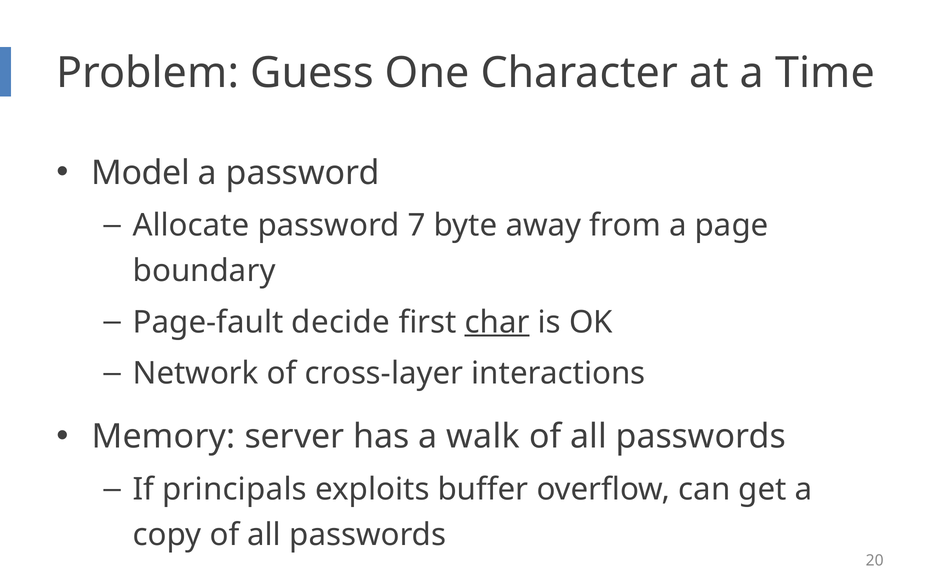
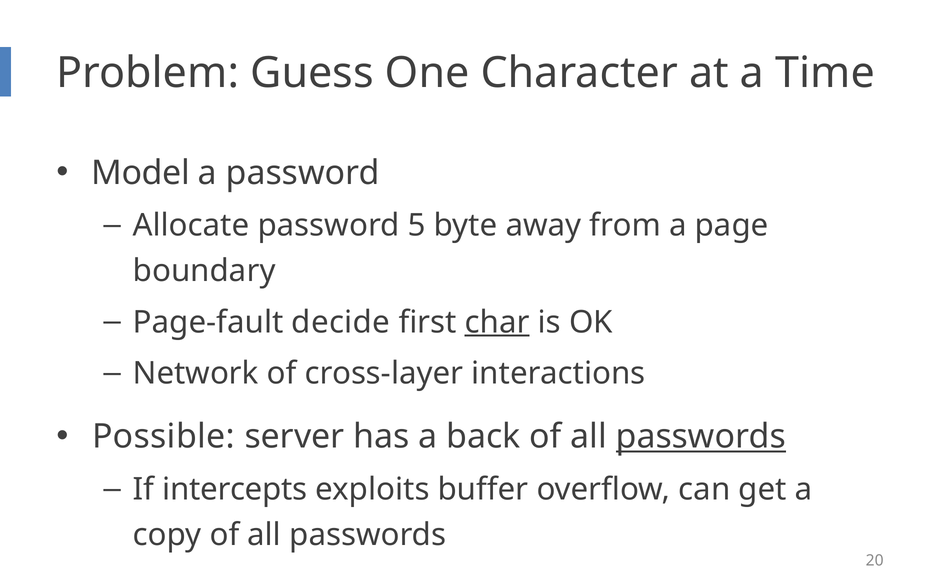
7: 7 -> 5 (417, 225)
Memory: Memory -> Possible (164, 436)
walk: walk -> back (483, 436)
passwords underline: none -> present (701, 436)
principals: principals -> intercepts (235, 489)
